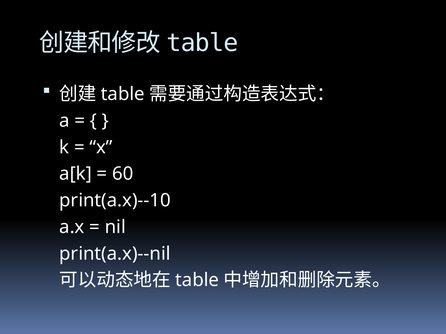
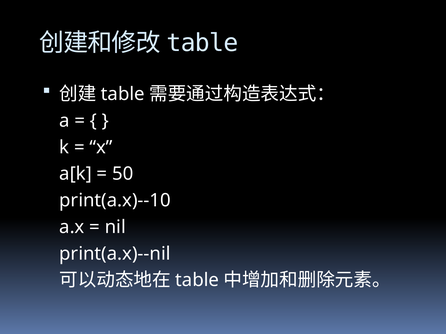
60: 60 -> 50 (123, 174)
